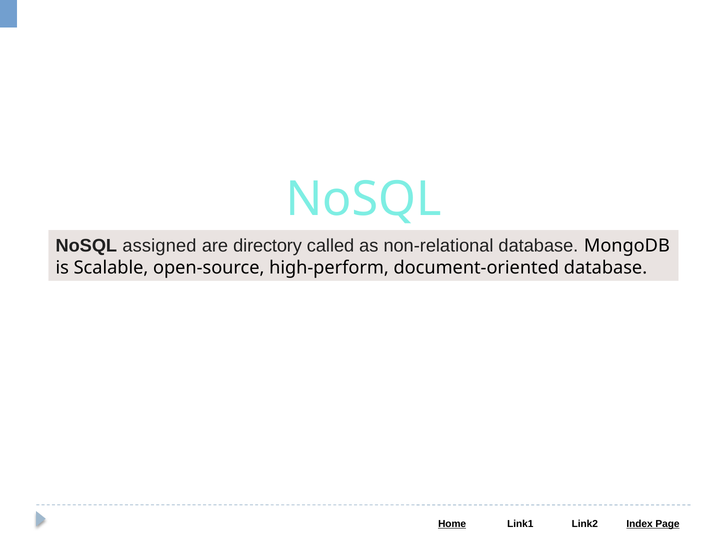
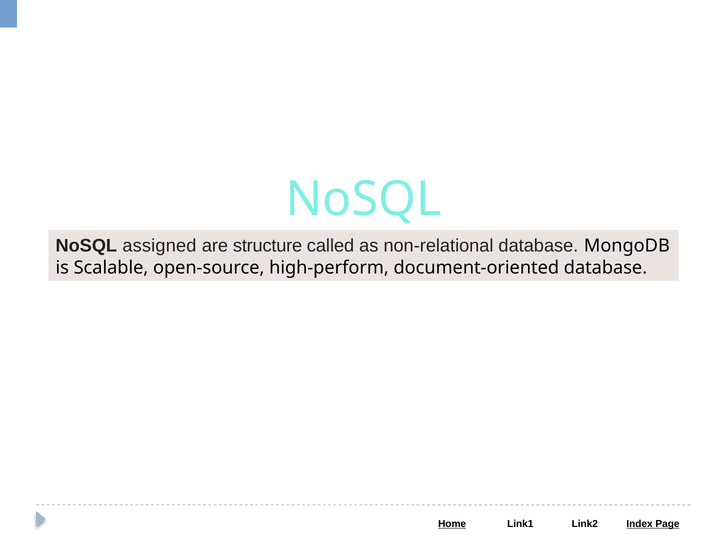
directory: directory -> structure (268, 246)
